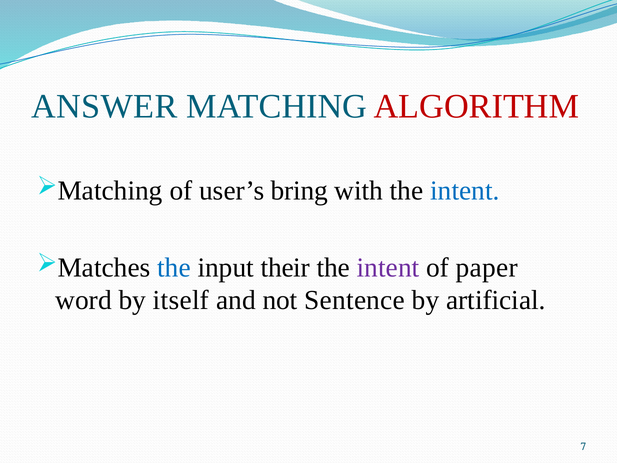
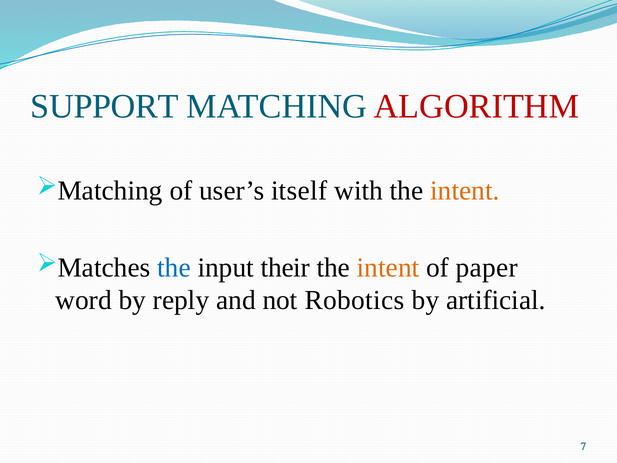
ANSWER: ANSWER -> SUPPORT (105, 106)
bring: bring -> itself (299, 190)
intent colour: blue -> orange (465, 190)
intent colour: purple -> orange (388, 267)
itself: itself -> reply (181, 300)
Sentence: Sentence -> Robotics (355, 300)
